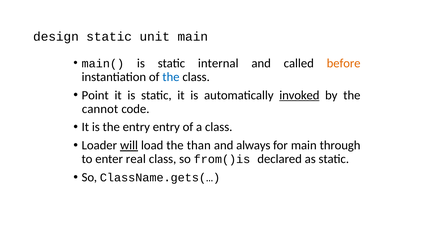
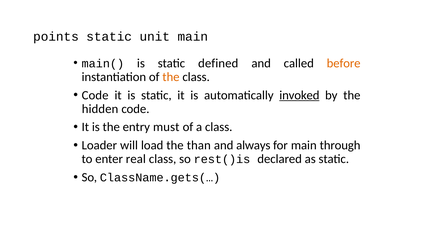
design: design -> points (56, 37)
internal: internal -> defined (218, 63)
the colour: blue -> orange (171, 77)
Point: Point -> Code (95, 95)
cannot: cannot -> hidden (100, 109)
entry entry: entry -> must (166, 127)
will underline: present -> none (129, 145)
from()is: from()is -> rest()is (222, 159)
